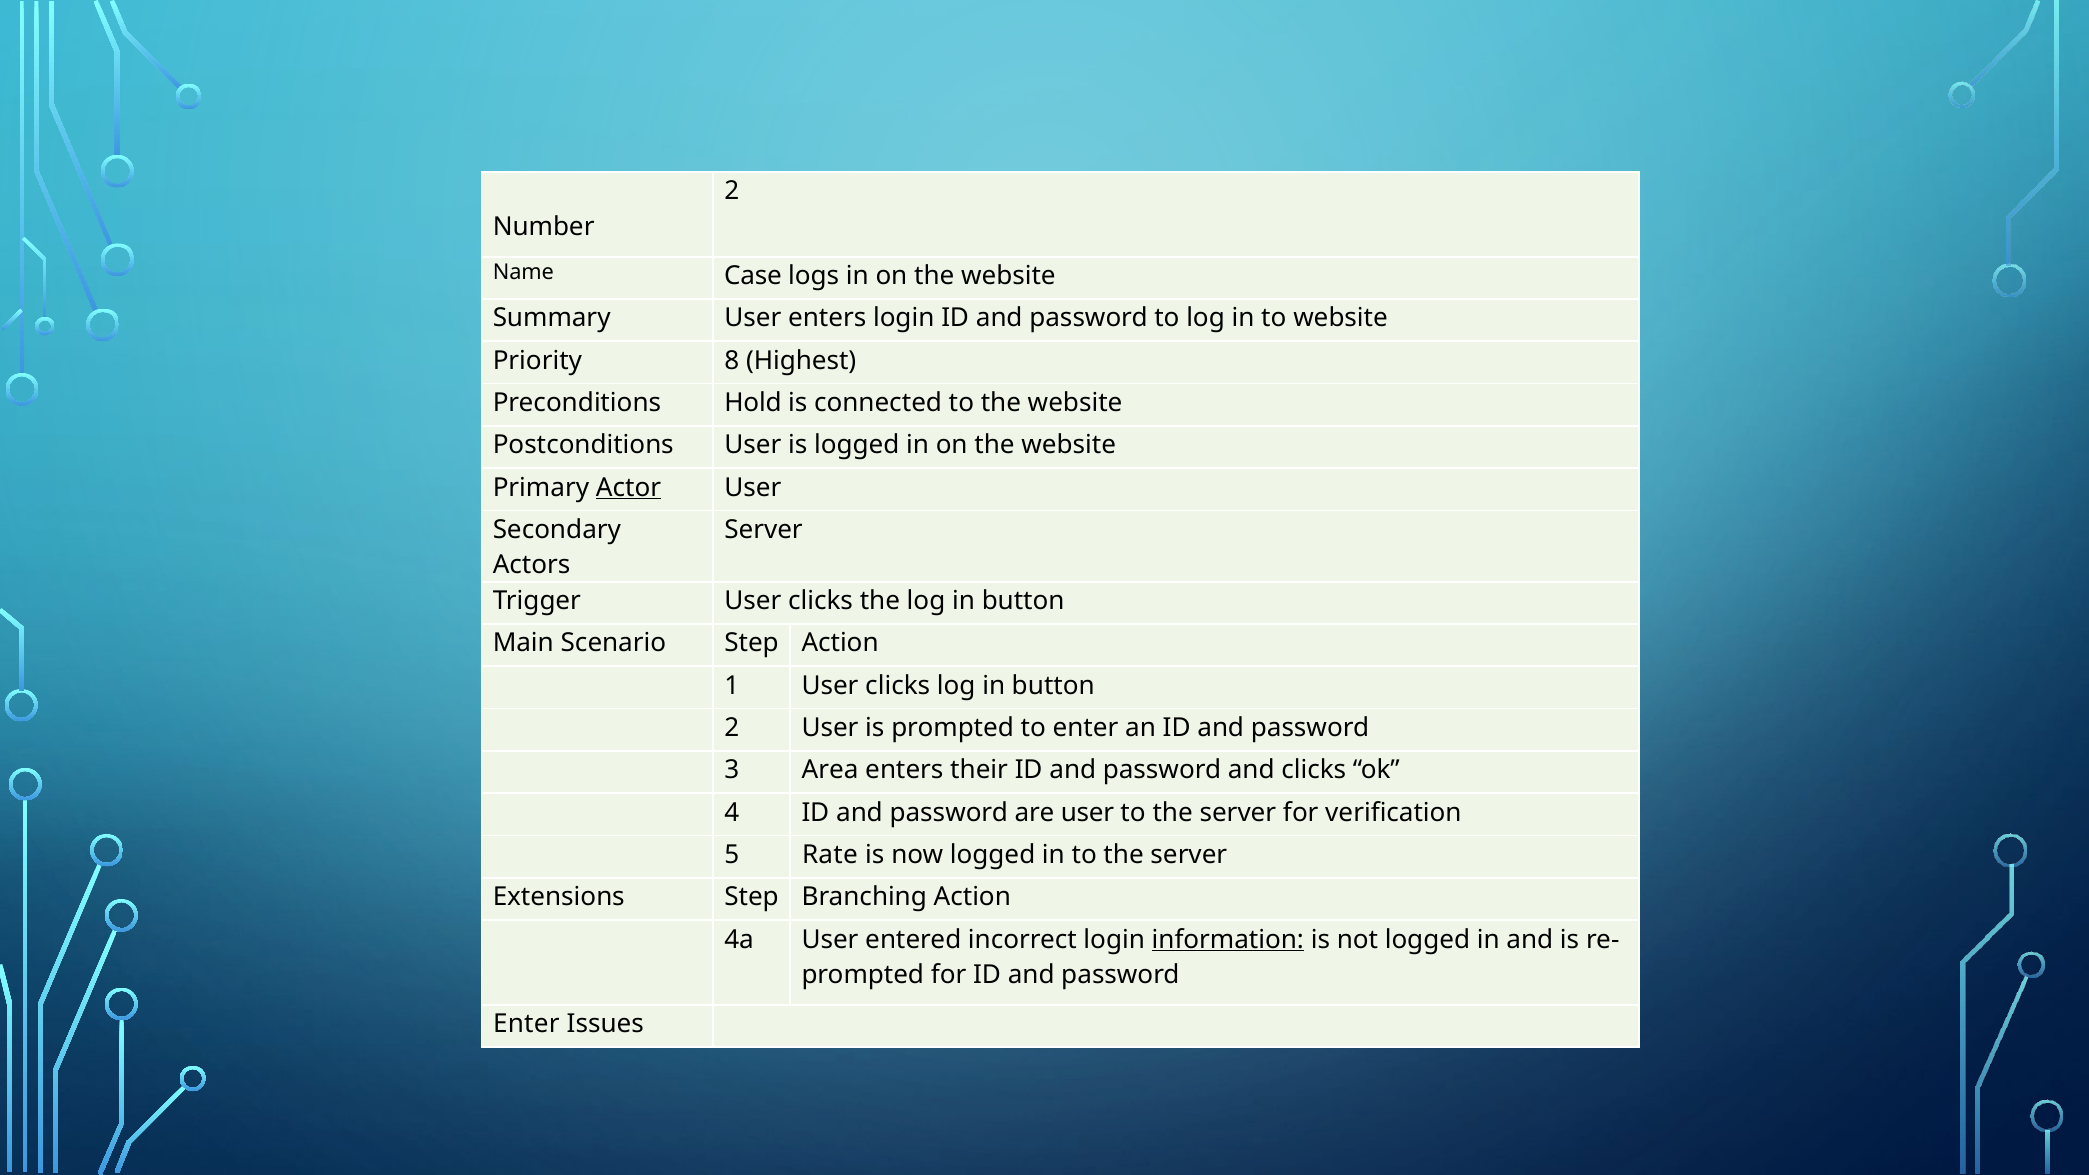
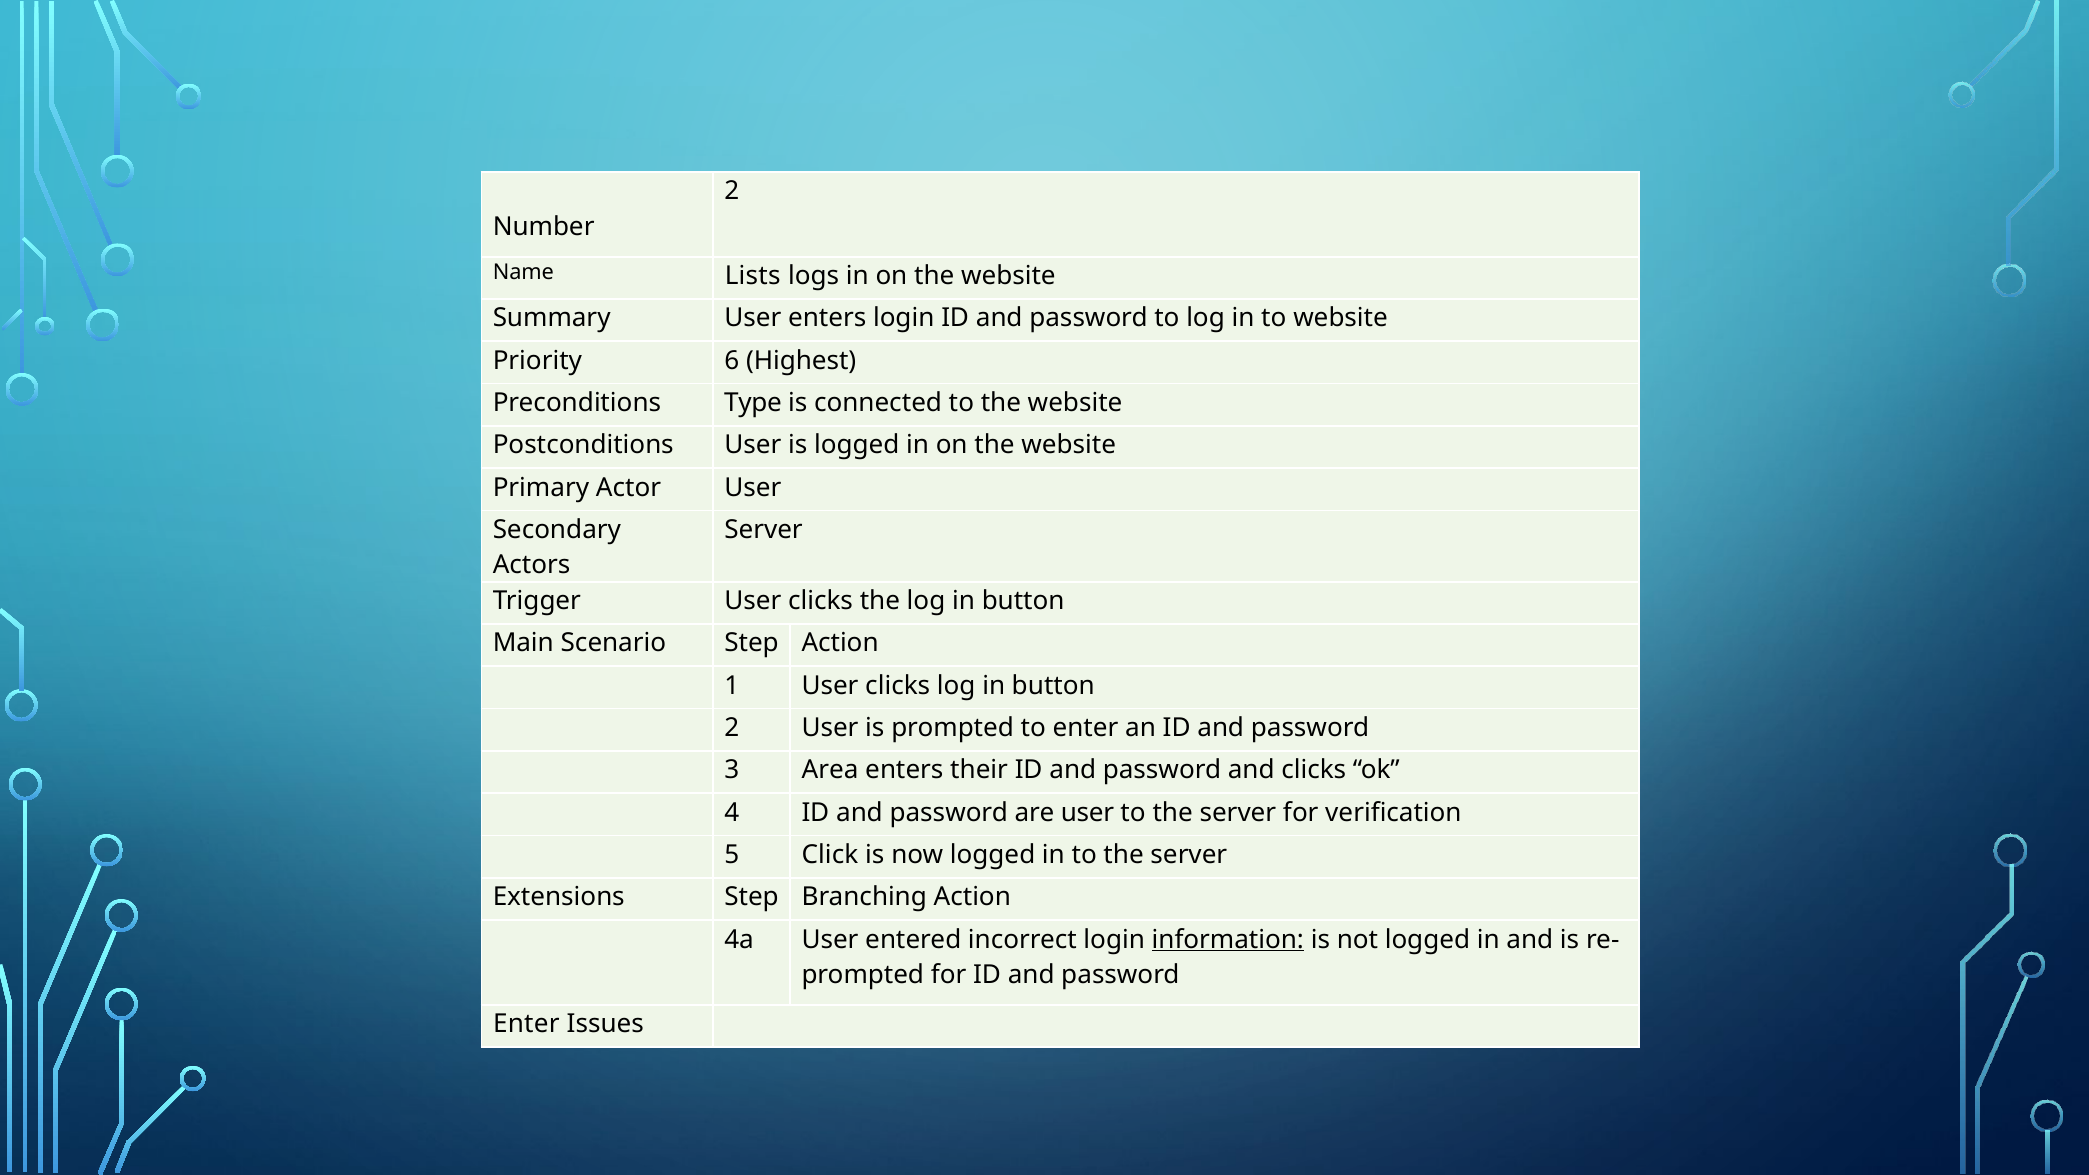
Case: Case -> Lists (753, 276)
8: 8 -> 6 (732, 361)
Hold: Hold -> Type (753, 403)
Actor underline: present -> none (628, 488)
Rate: Rate -> Click (830, 855)
